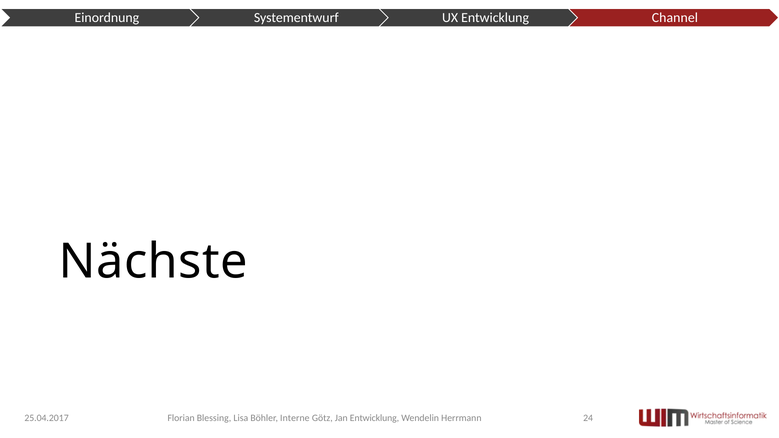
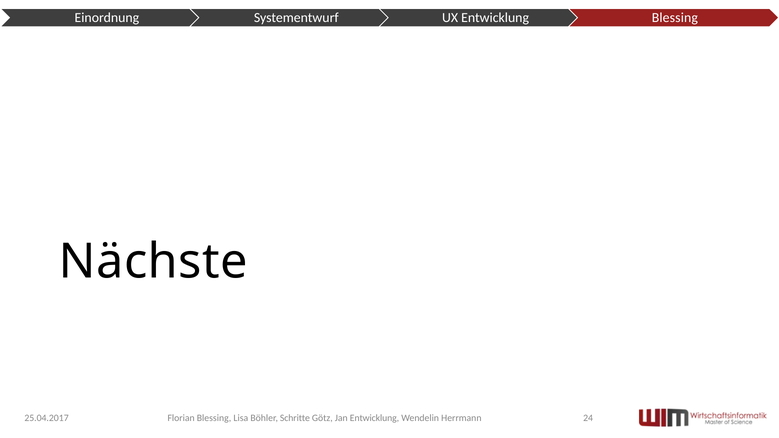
Channel: Channel -> Blessing (675, 18)
Interne: Interne -> Schritte (295, 418)
